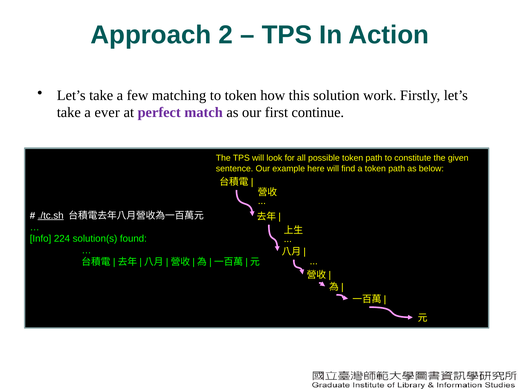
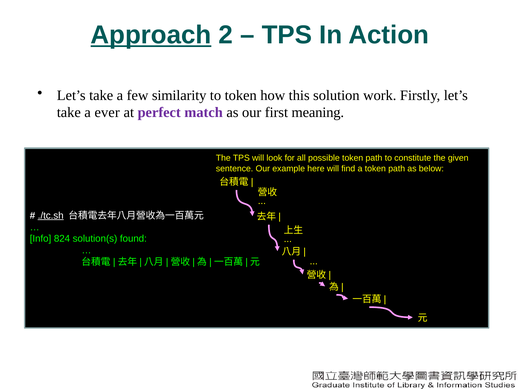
Approach underline: none -> present (151, 35)
matching: matching -> similarity (179, 95)
continue: continue -> meaning (318, 112)
224: 224 -> 824 (62, 238)
